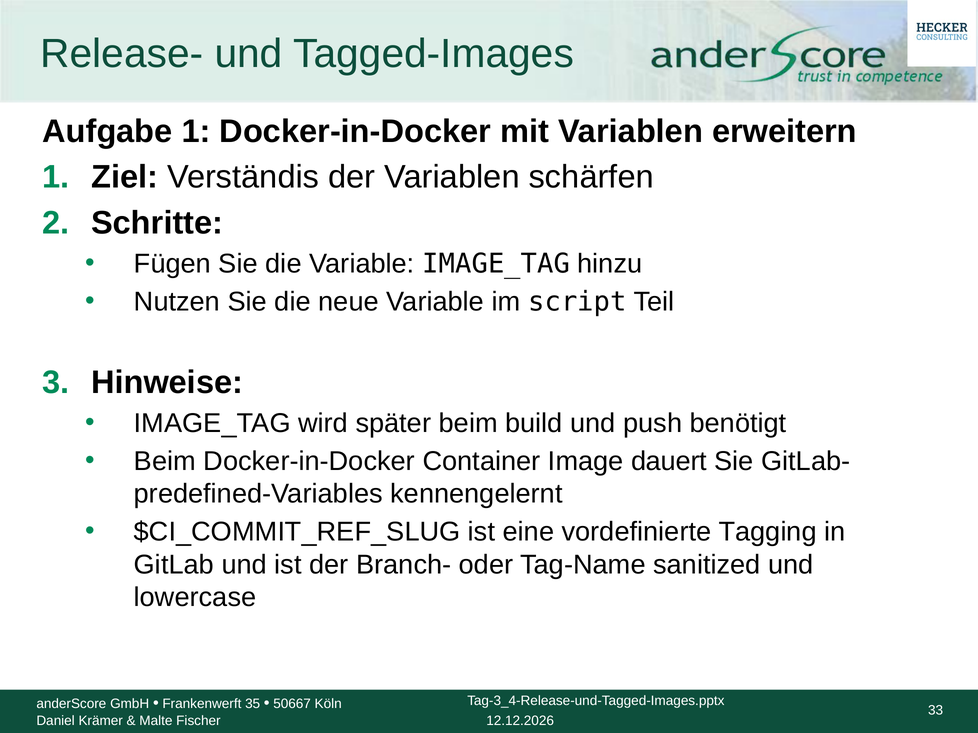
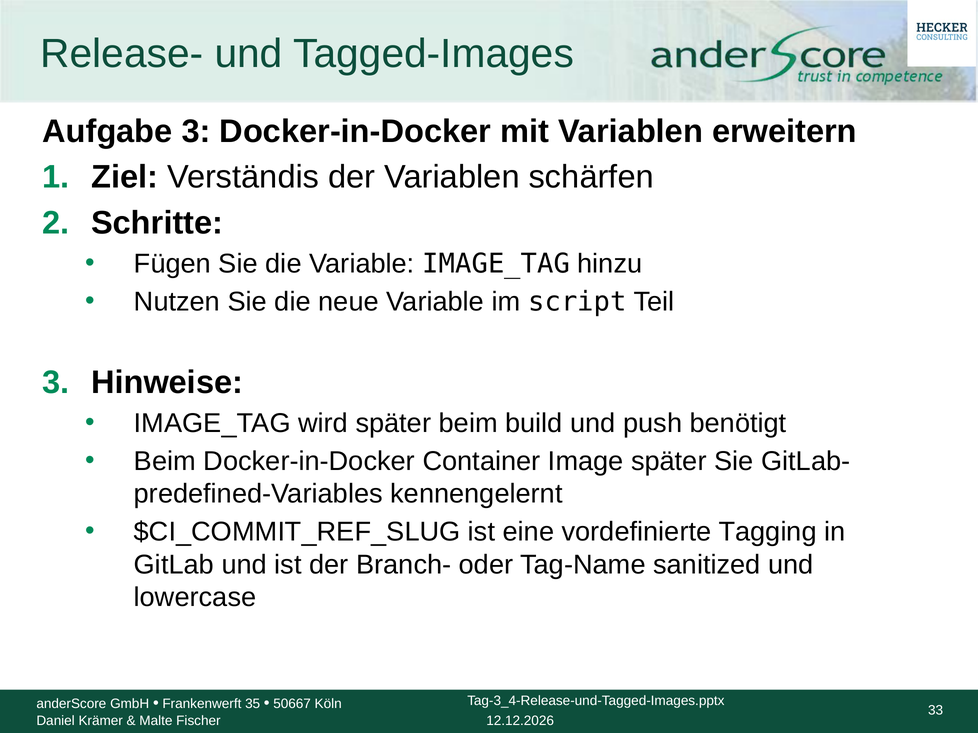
Aufgabe 1: 1 -> 3 (196, 132)
Image dauert: dauert -> später (669, 462)
